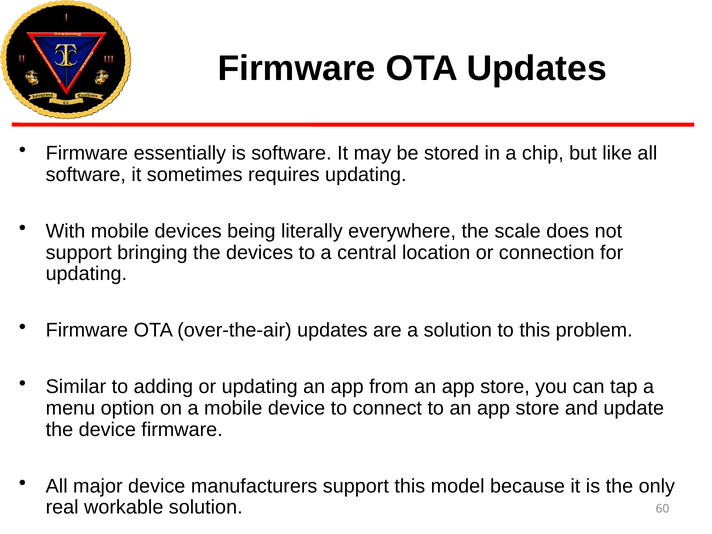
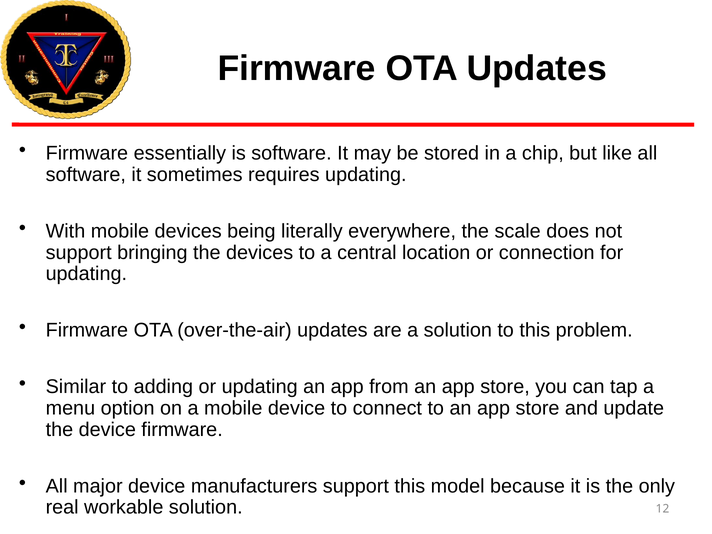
60: 60 -> 12 (663, 509)
